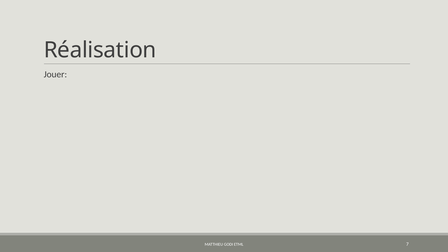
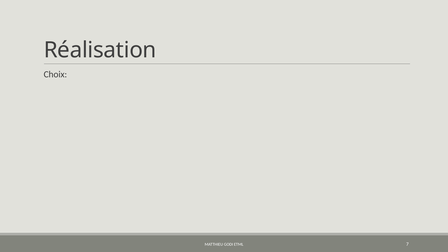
Jouer: Jouer -> Choix (55, 74)
